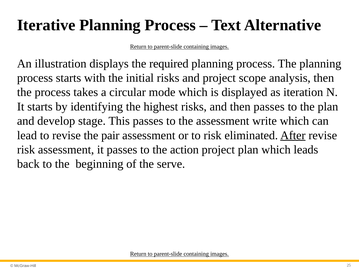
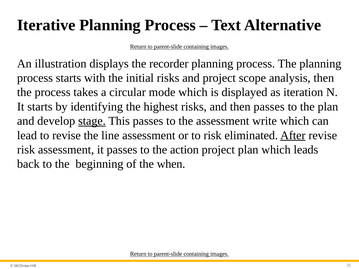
required: required -> recorder (169, 64)
stage underline: none -> present (92, 121)
pair: pair -> line (110, 135)
serve: serve -> when (171, 164)
